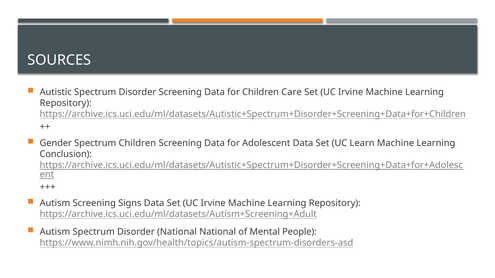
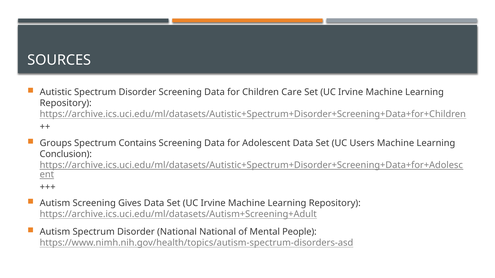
Gender: Gender -> Groups (56, 143)
Spectrum Children: Children -> Contains (137, 143)
Learn: Learn -> Users (362, 143)
Signs: Signs -> Gives (130, 203)
